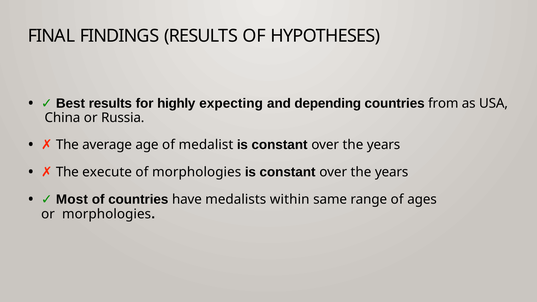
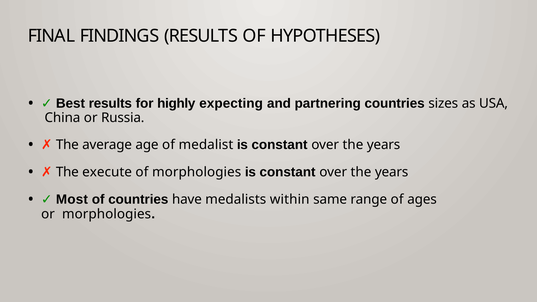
depending: depending -> partnering (328, 103)
from: from -> sizes (443, 103)
